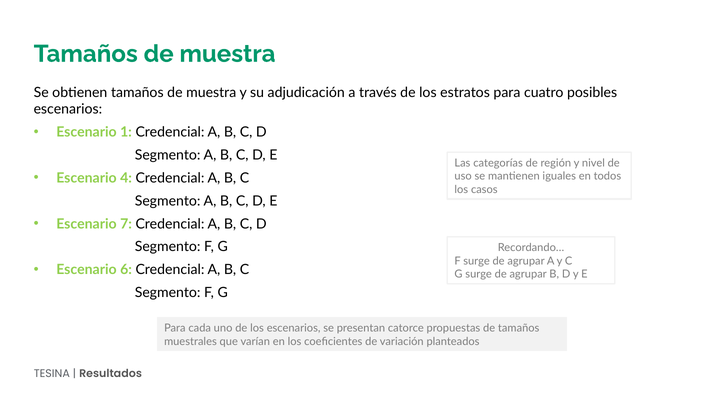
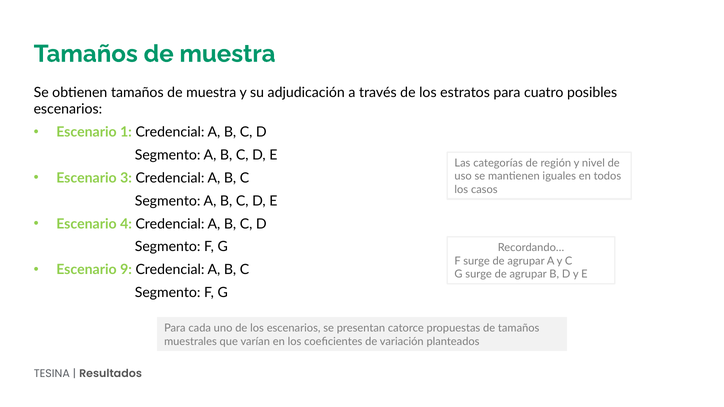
4: 4 -> 3 (126, 178)
7: 7 -> 4 (126, 224)
6: 6 -> 9 (126, 270)
